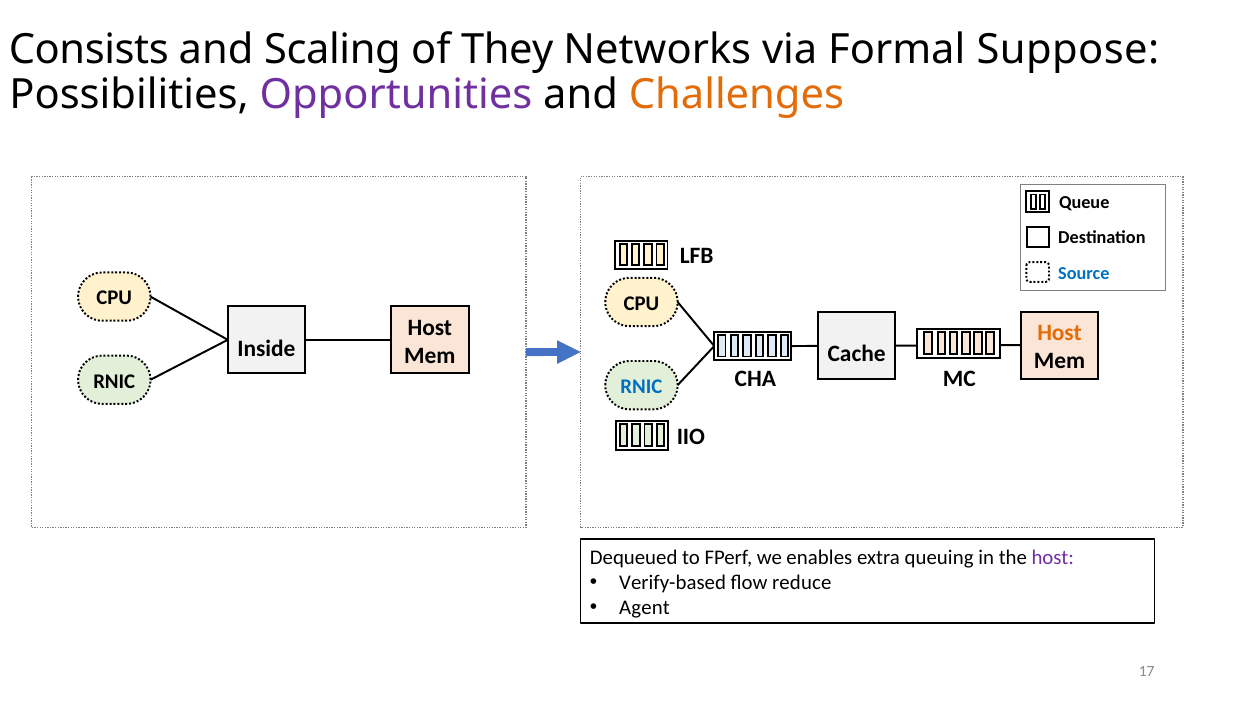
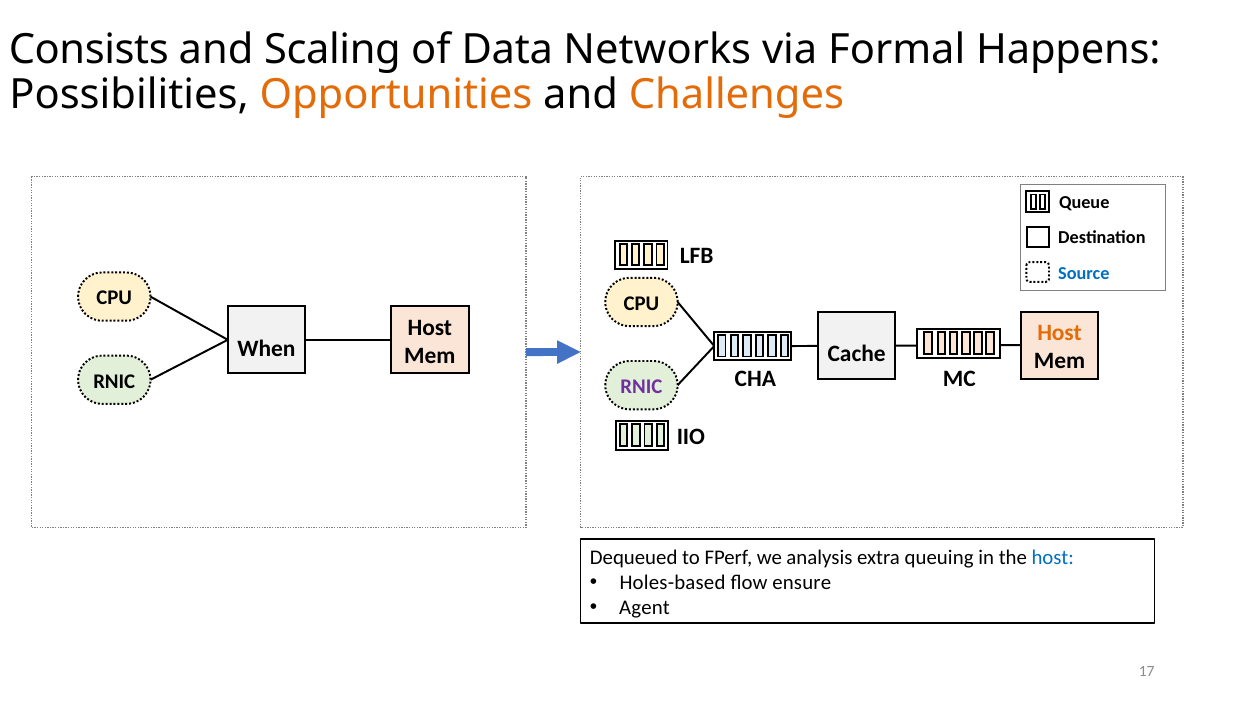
They: They -> Data (507, 50)
Suppose: Suppose -> Happens (1068, 50)
Opportunities colour: purple -> orange (396, 95)
Inside: Inside -> When (266, 349)
RNIC colour: blue -> purple (641, 387)
enables: enables -> analysis (819, 558)
host colour: purple -> blue (1053, 558)
Verify-based: Verify-based -> Holes-based (672, 583)
reduce: reduce -> ensure (802, 583)
